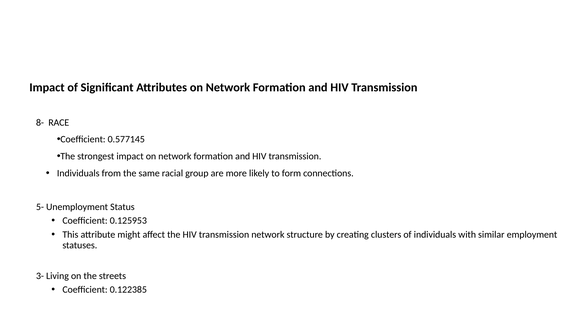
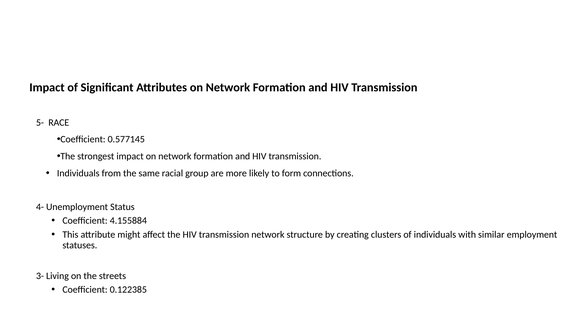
8-: 8- -> 5- (40, 123)
5-: 5- -> 4- (40, 207)
0.125953: 0.125953 -> 4.155884 (128, 221)
